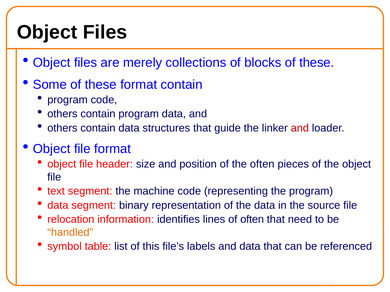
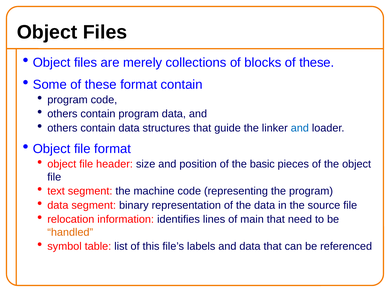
and colour: red -> blue (300, 128)
the often: often -> basic (262, 164)
of often: often -> main (252, 220)
